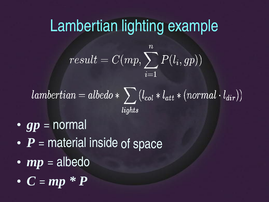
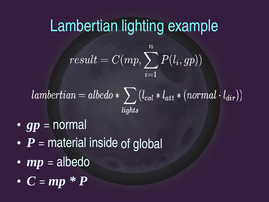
space: space -> global (148, 144)
